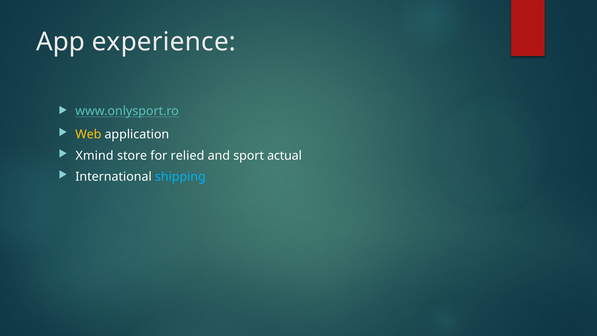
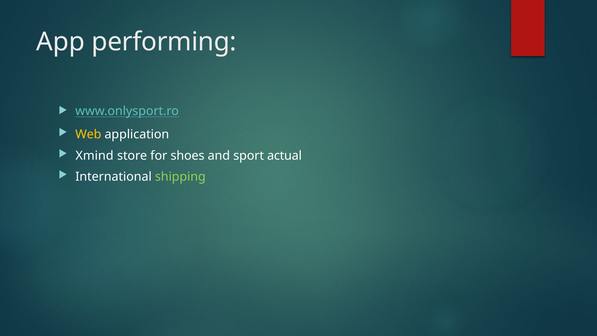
experience: experience -> performing (164, 42)
relied: relied -> shoes (188, 155)
shipping colour: light blue -> light green (180, 177)
